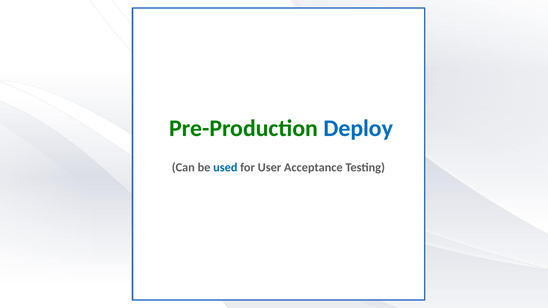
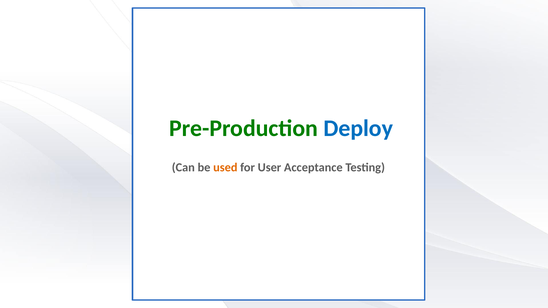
used colour: blue -> orange (225, 168)
